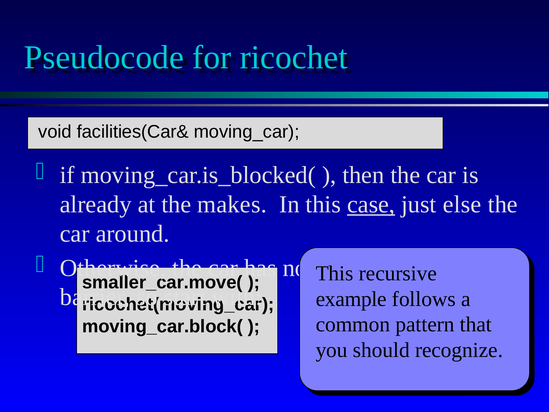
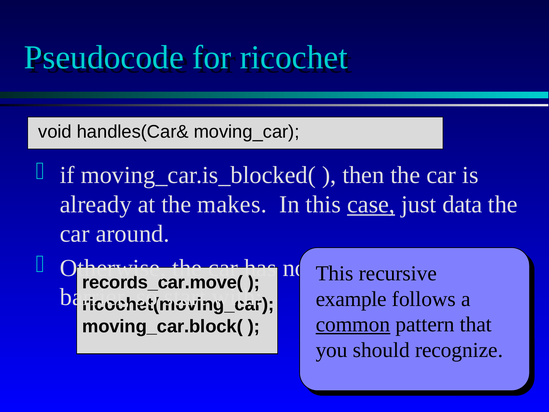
facilities(Car&: facilities(Car& -> handles(Car& (133, 132)
else: else -> data (462, 204)
smaller_car.move(: smaller_car.move( -> records_car.move( (163, 282)
common underline: none -> present (353, 324)
